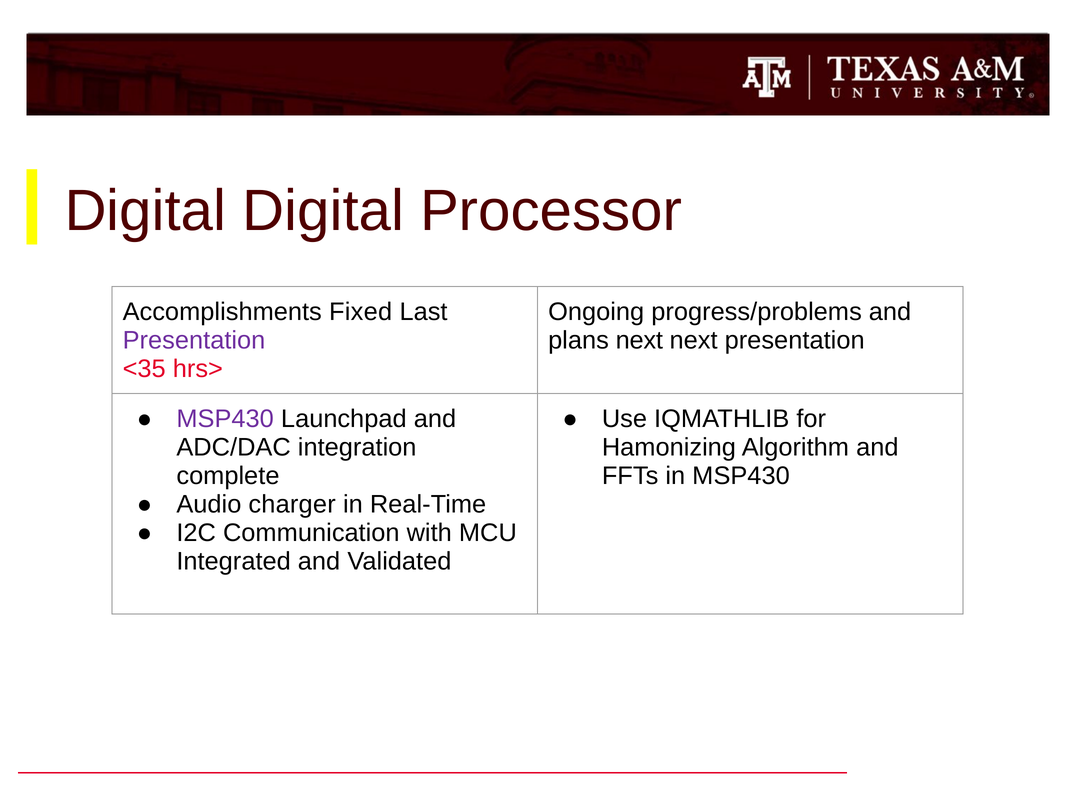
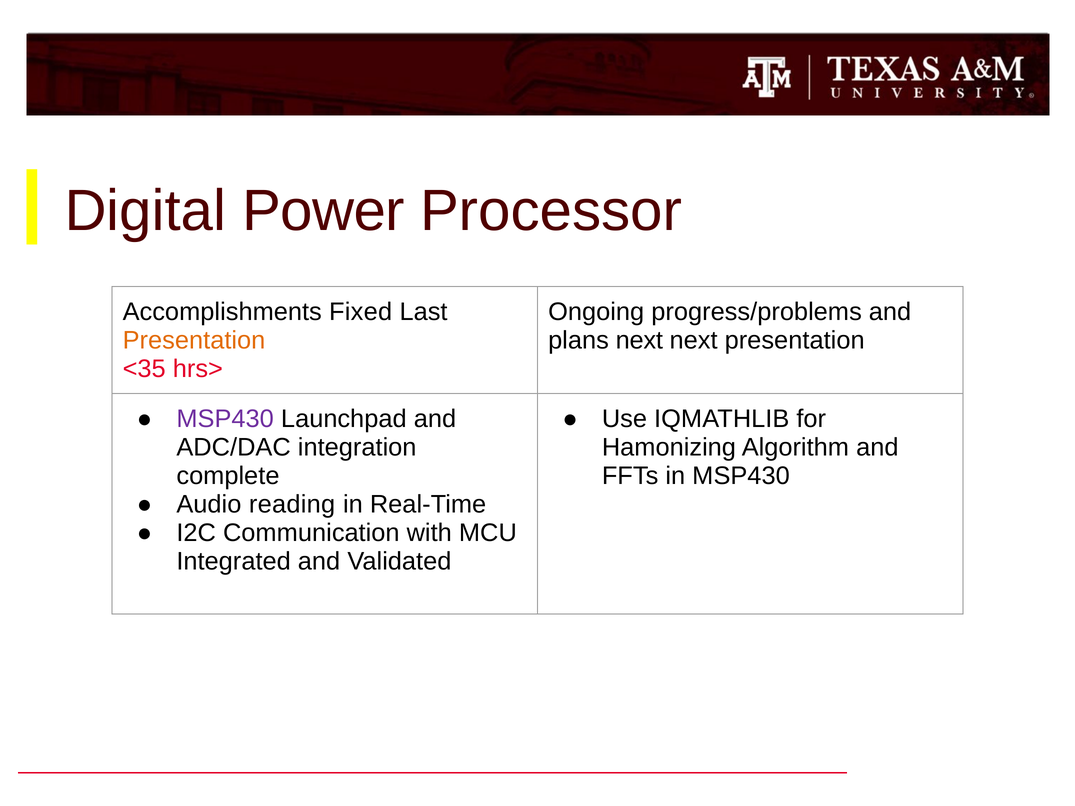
Digital Digital: Digital -> Power (323, 211)
Presentation colour: purple -> orange (194, 341)
charger: charger -> reading (292, 504)
